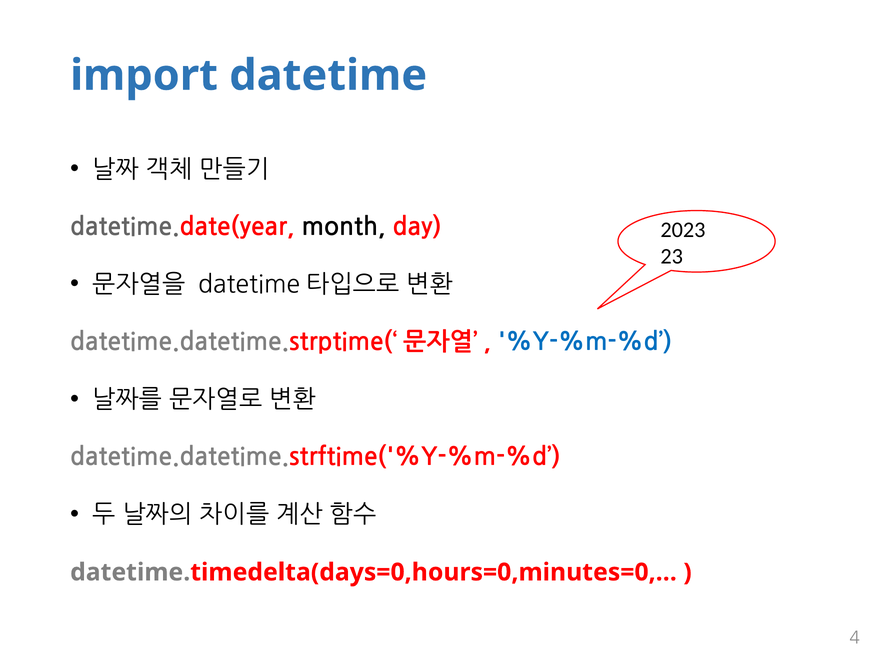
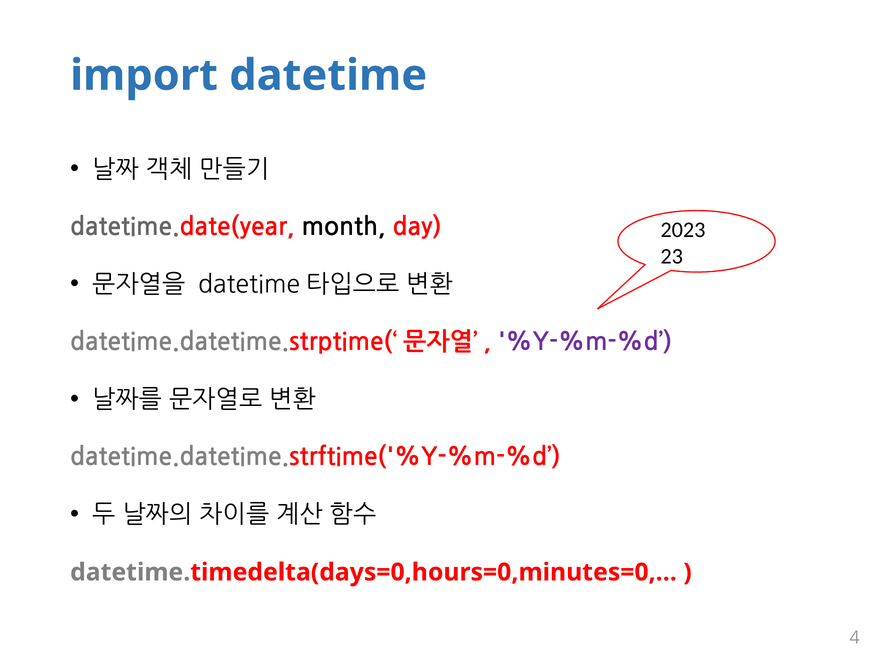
%Y-%m-%d colour: blue -> purple (585, 342)
